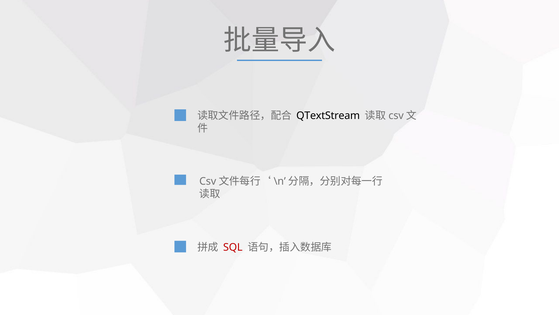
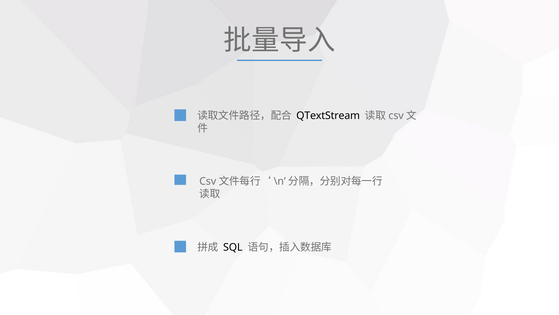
SQL colour: red -> black (233, 247)
